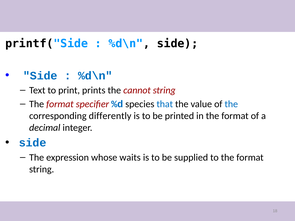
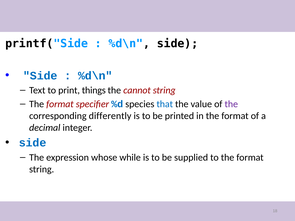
prints: prints -> things (94, 90)
the colour: blue -> purple (231, 104)
waits: waits -> while (130, 158)
